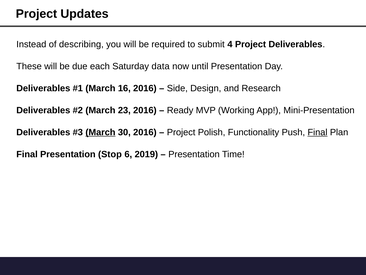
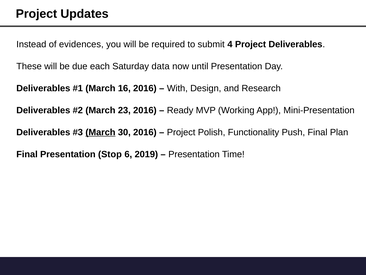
describing: describing -> evidences (81, 44)
Side: Side -> With (177, 88)
Final underline: present -> none (318, 132)
